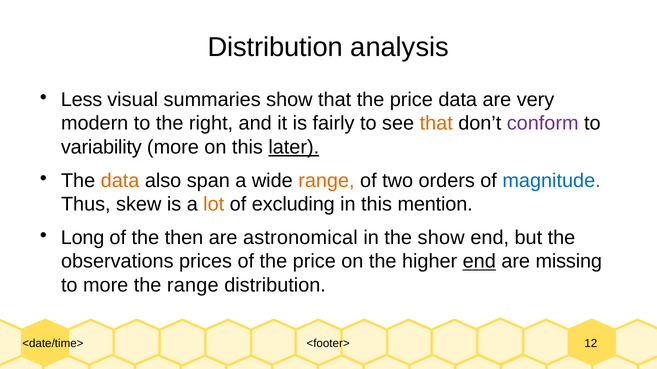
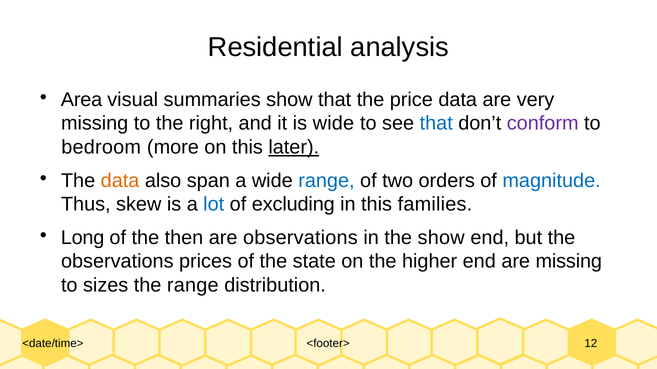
Distribution: Distribution -> Residential (275, 47)
Less: Less -> Area (82, 100)
modern: modern -> missing (95, 124)
is fairly: fairly -> wide (333, 124)
that colour: orange -> blue (436, 124)
variability: variability -> bedroom (101, 147)
range colour: orange -> blue (326, 181)
lot colour: orange -> blue (214, 205)
mention: mention -> families (435, 205)
are astronomical: astronomical -> observations (300, 238)
of the price: price -> state (314, 262)
end underline: present -> none (479, 262)
to more: more -> sizes (106, 286)
